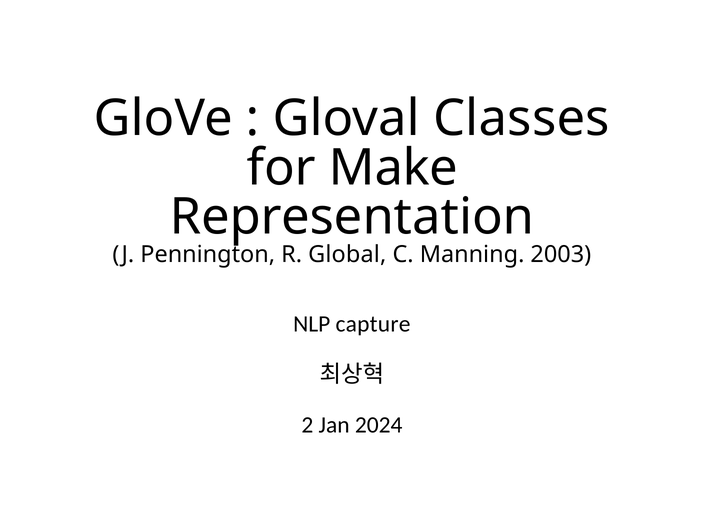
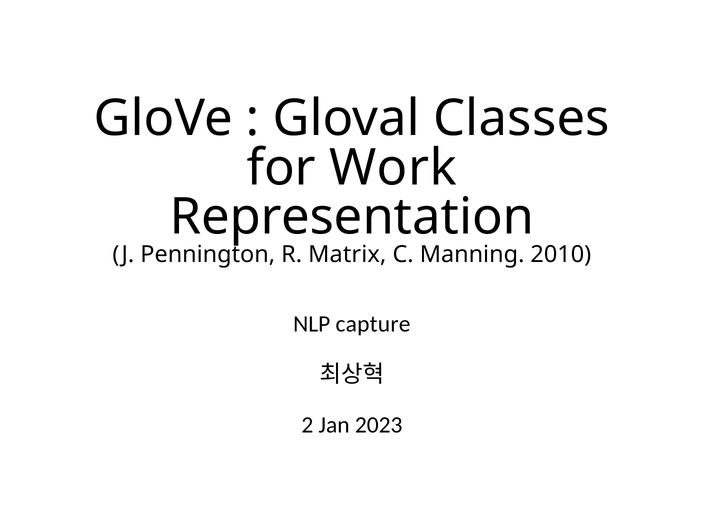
Make: Make -> Work (393, 168)
Global: Global -> Matrix (347, 254)
2003: 2003 -> 2010 (561, 254)
2024: 2024 -> 2023 (379, 425)
